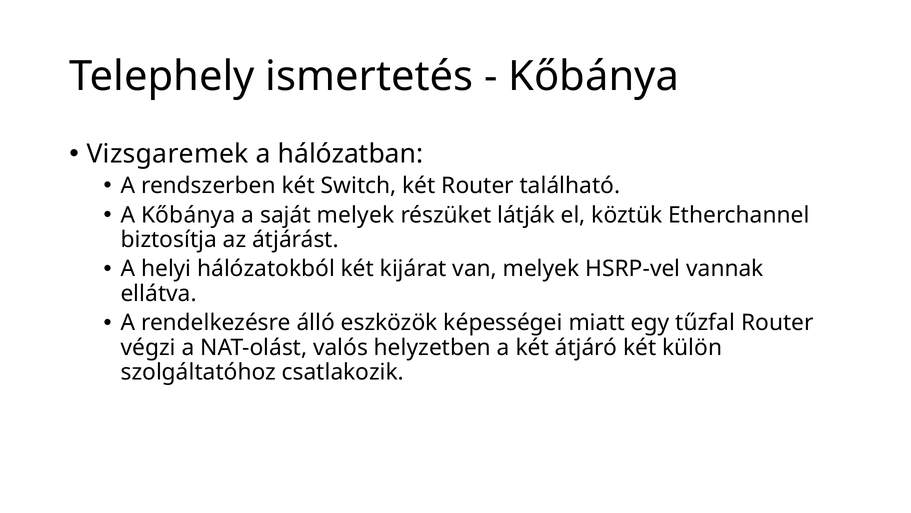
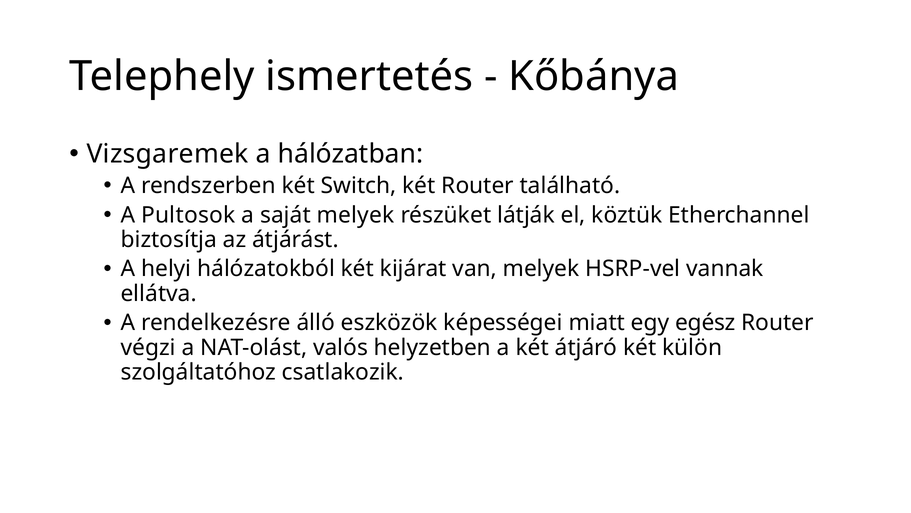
A Kőbánya: Kőbánya -> Pultosok (188, 215)
tűzfal: tűzfal -> egész (705, 323)
